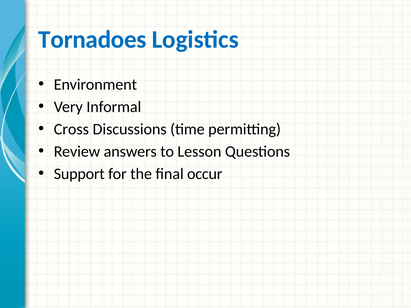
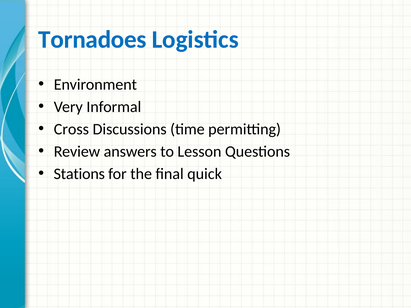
Support: Support -> Stations (79, 174)
occur: occur -> quick (205, 174)
